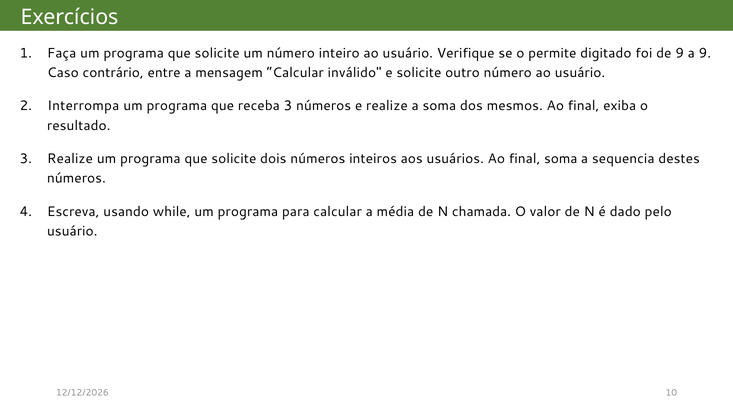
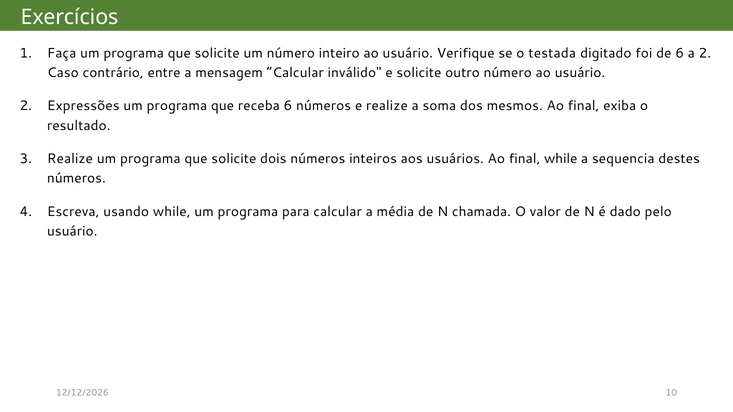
permite: permite -> testada (552, 53)
de 9: 9 -> 6 (680, 53)
a 9: 9 -> 2 (705, 53)
Interrompa: Interrompa -> Expressões (83, 106)
receba 3: 3 -> 6 (288, 106)
final soma: soma -> while (561, 159)
